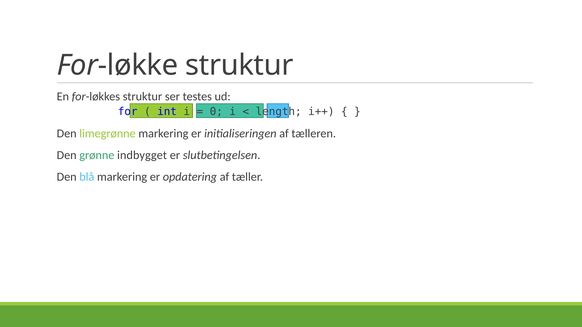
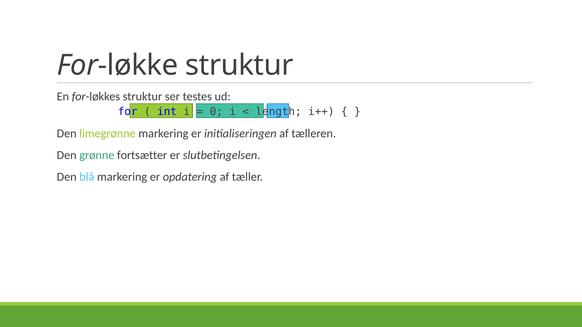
indbygget: indbygget -> fortsætter (142, 155)
